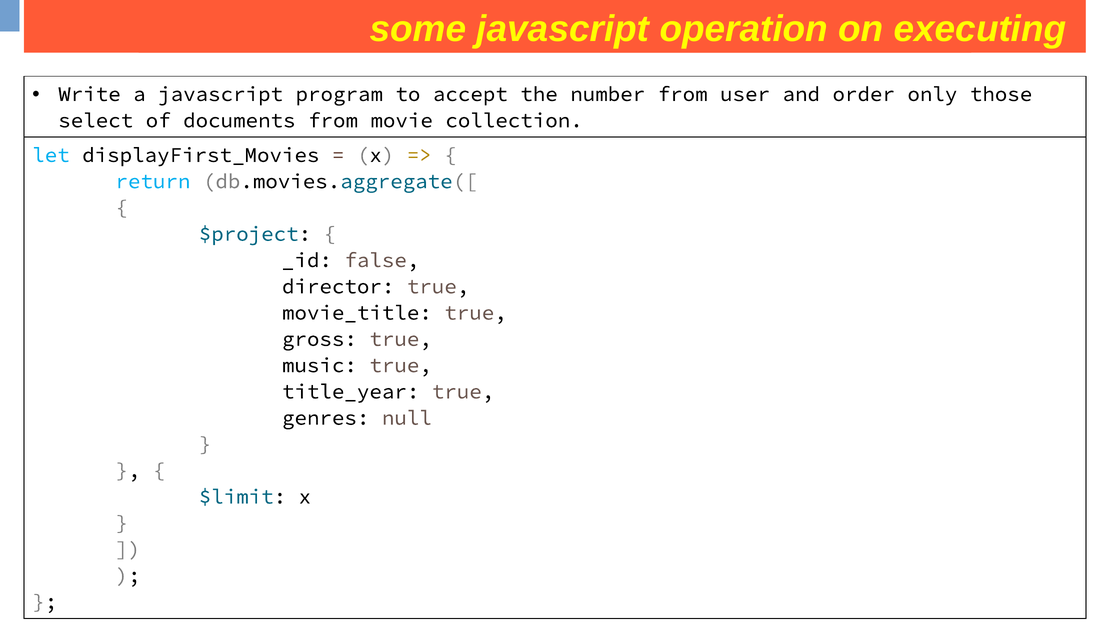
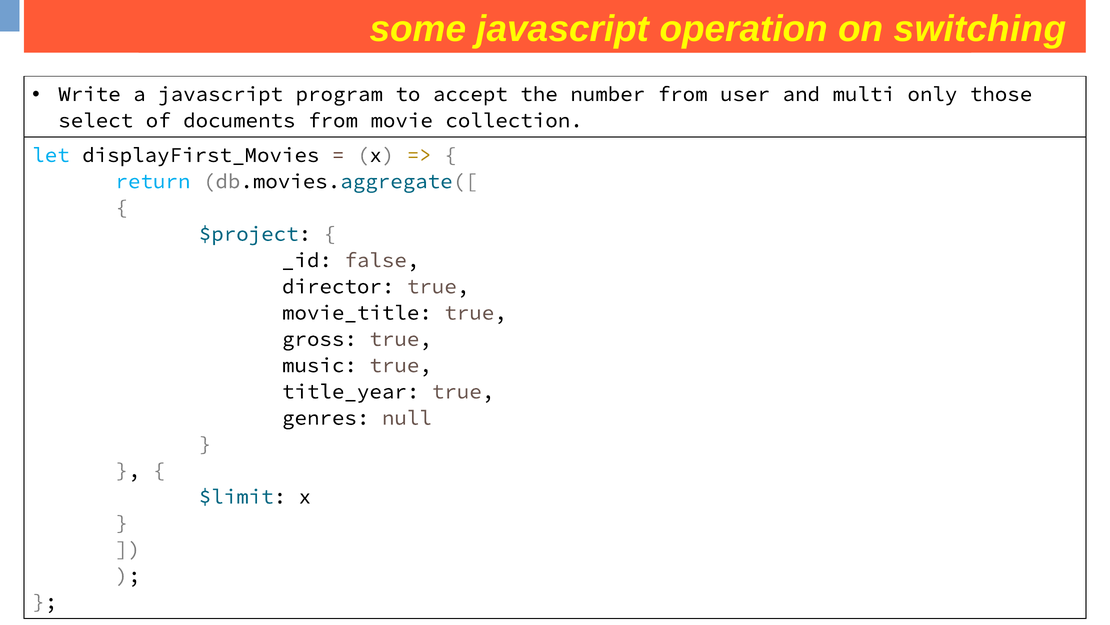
executing: executing -> switching (980, 29)
order: order -> multi (864, 94)
